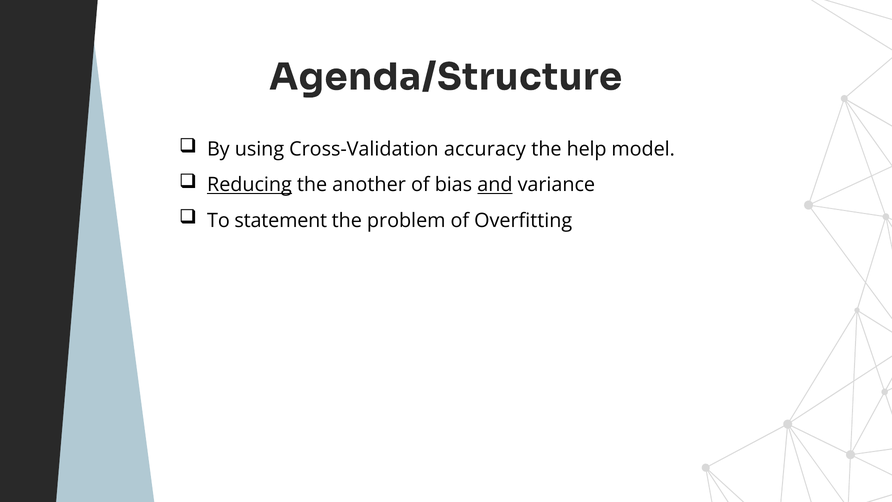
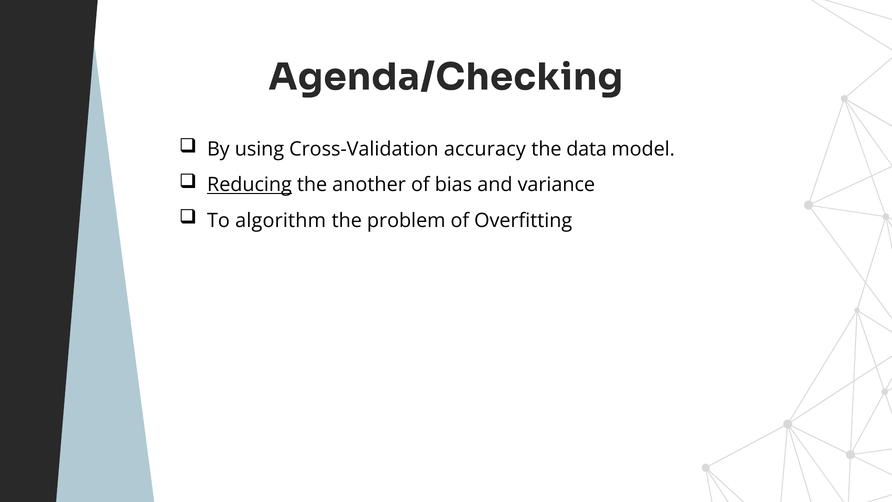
Agenda/Structure: Agenda/Structure -> Agenda/Checking (446, 77)
help: help -> data (587, 149)
and underline: present -> none (495, 185)
statement: statement -> algorithm (281, 220)
